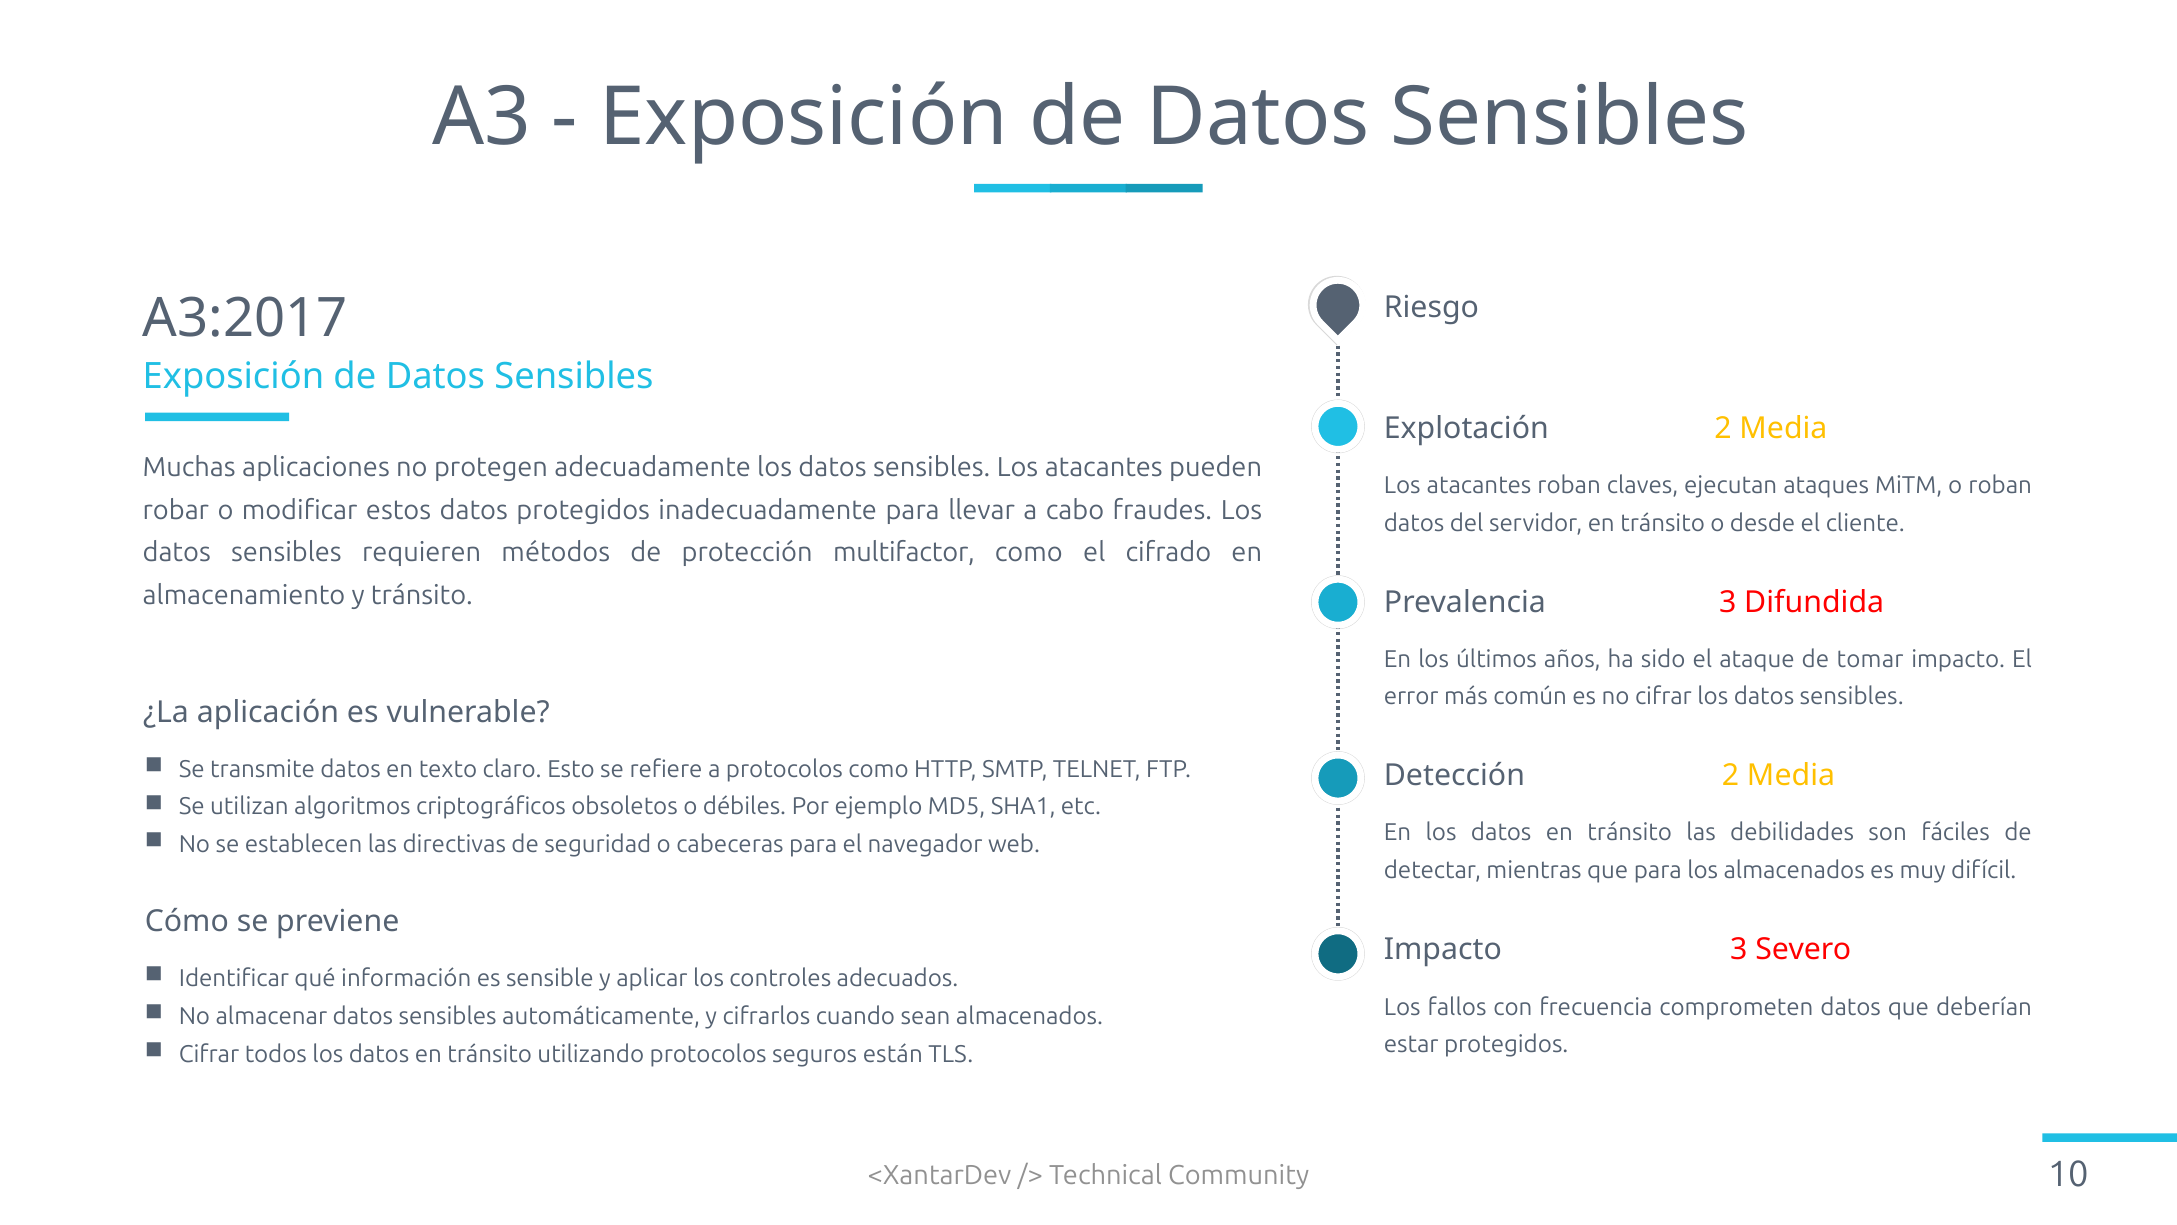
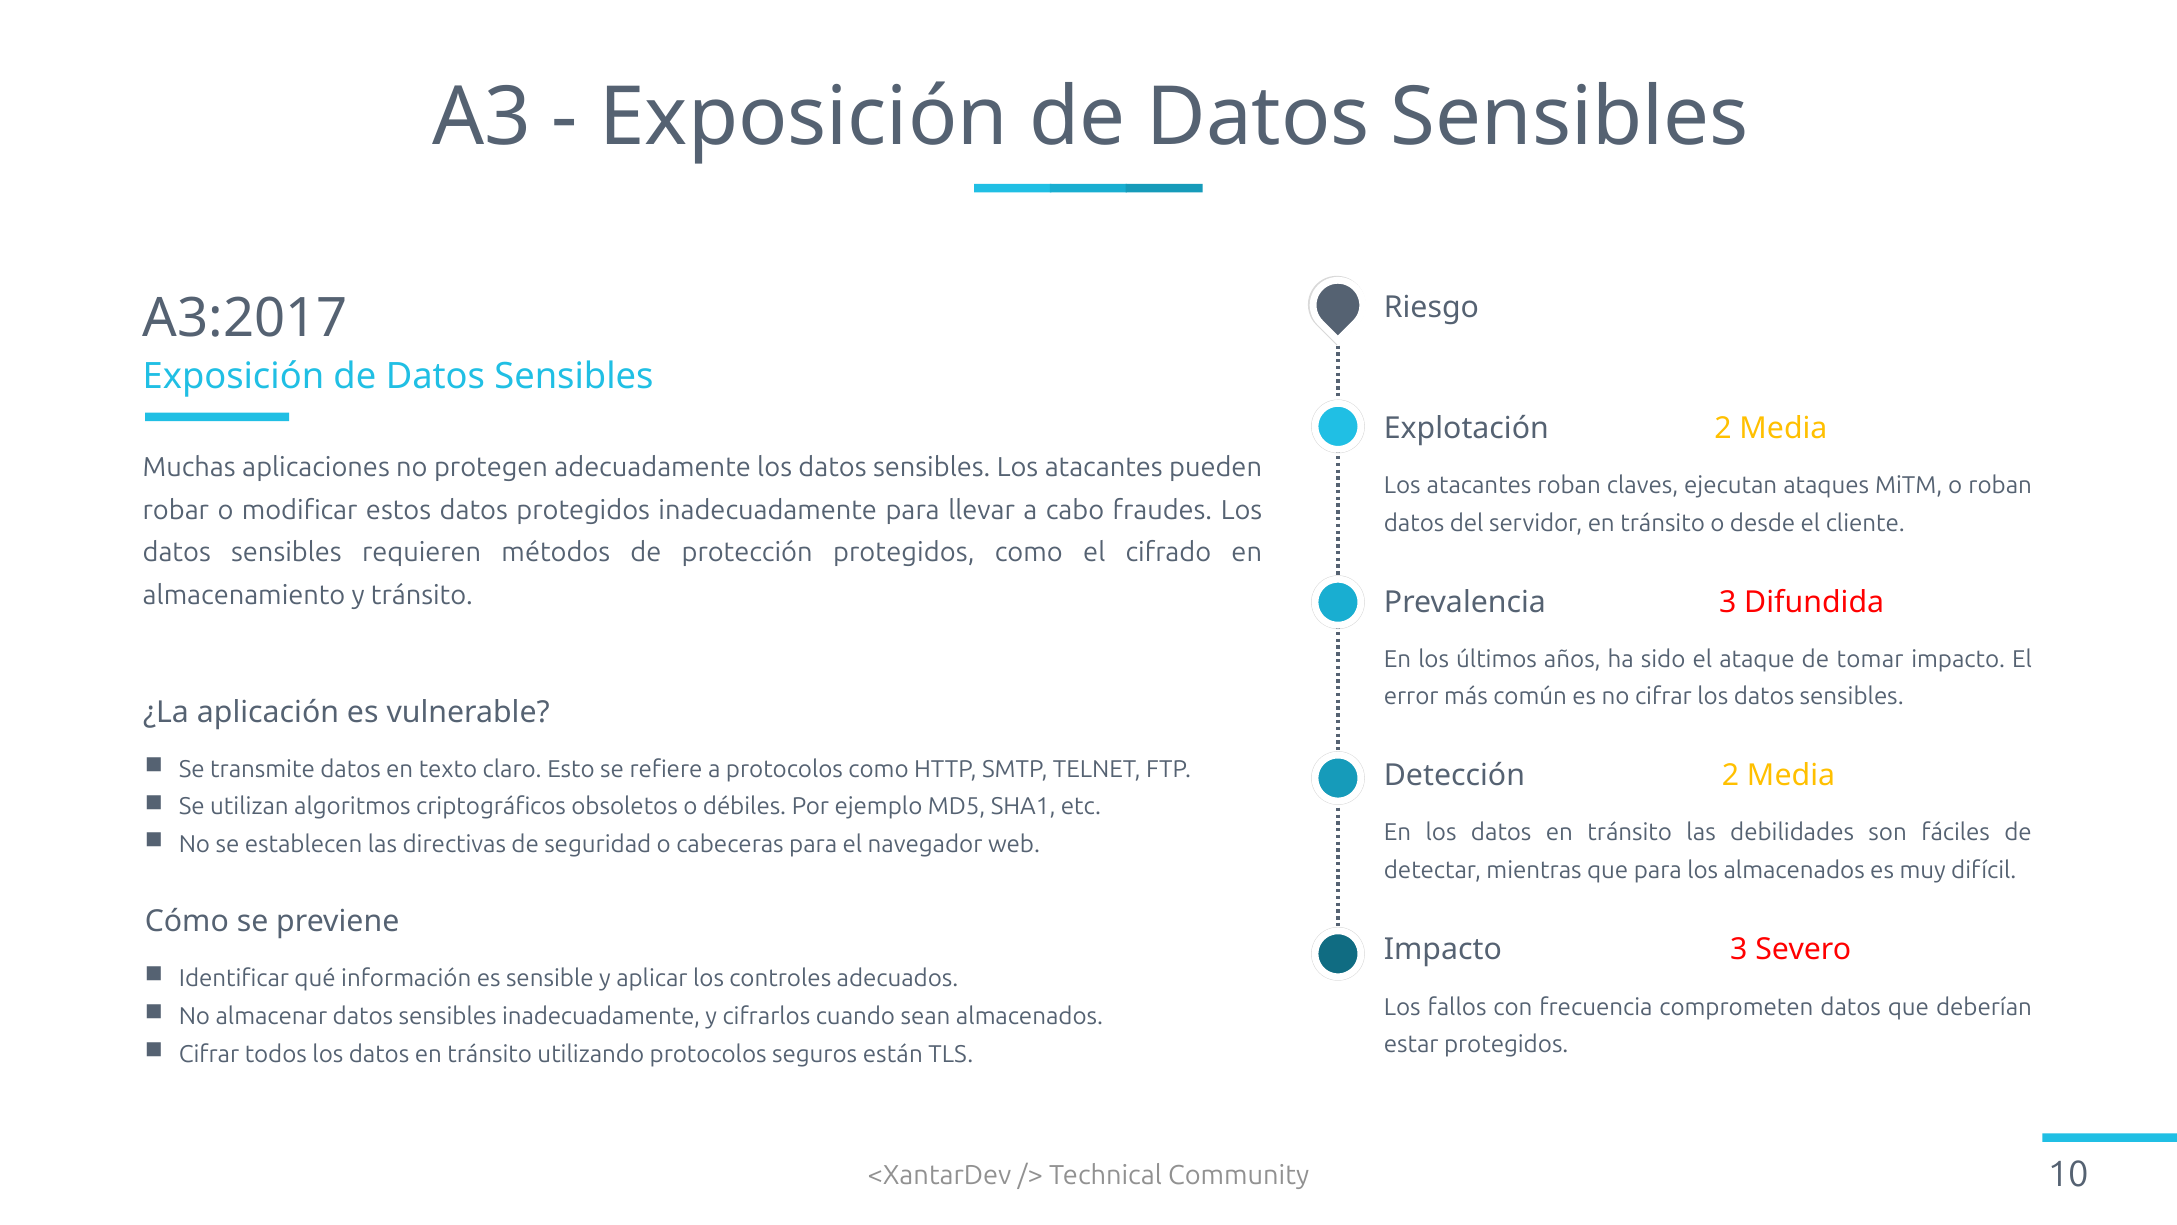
protección multifactor: multifactor -> protegidos (904, 552)
sensibles automáticamente: automáticamente -> inadecuadamente (601, 1016)
